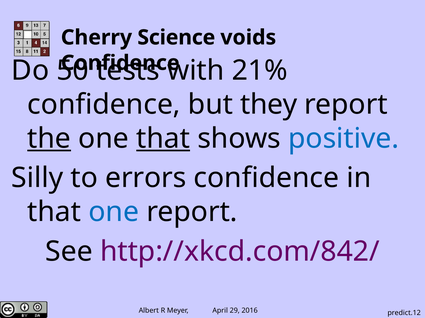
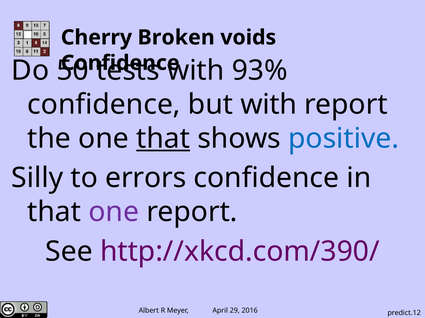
Science: Science -> Broken (176, 38)
21%: 21% -> 93% (260, 71)
but they: they -> with (269, 105)
the underline: present -> none (49, 139)
one colour: blue -> purple (114, 212)
http://xkcd.com/842/: http://xkcd.com/842/ -> http://xkcd.com/390/ (240, 252)
